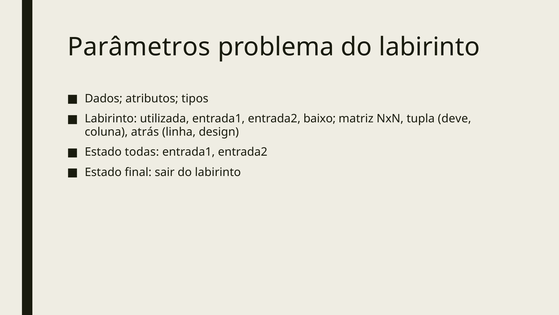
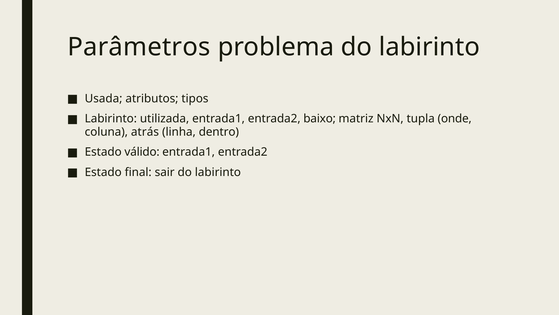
Dados: Dados -> Usada (104, 98)
deve: deve -> onde (455, 118)
design: design -> dentro (219, 132)
todas: todas -> válido (142, 152)
